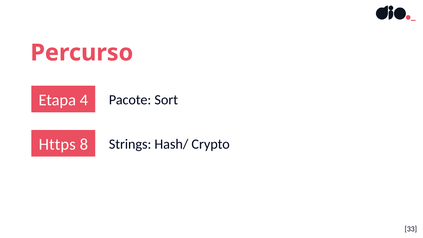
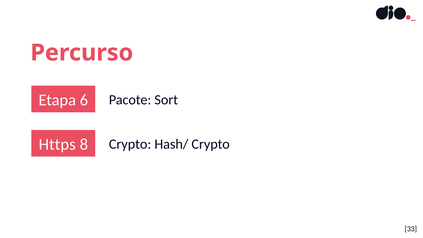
4: 4 -> 6 (84, 100)
8 Strings: Strings -> Crypto (130, 144)
